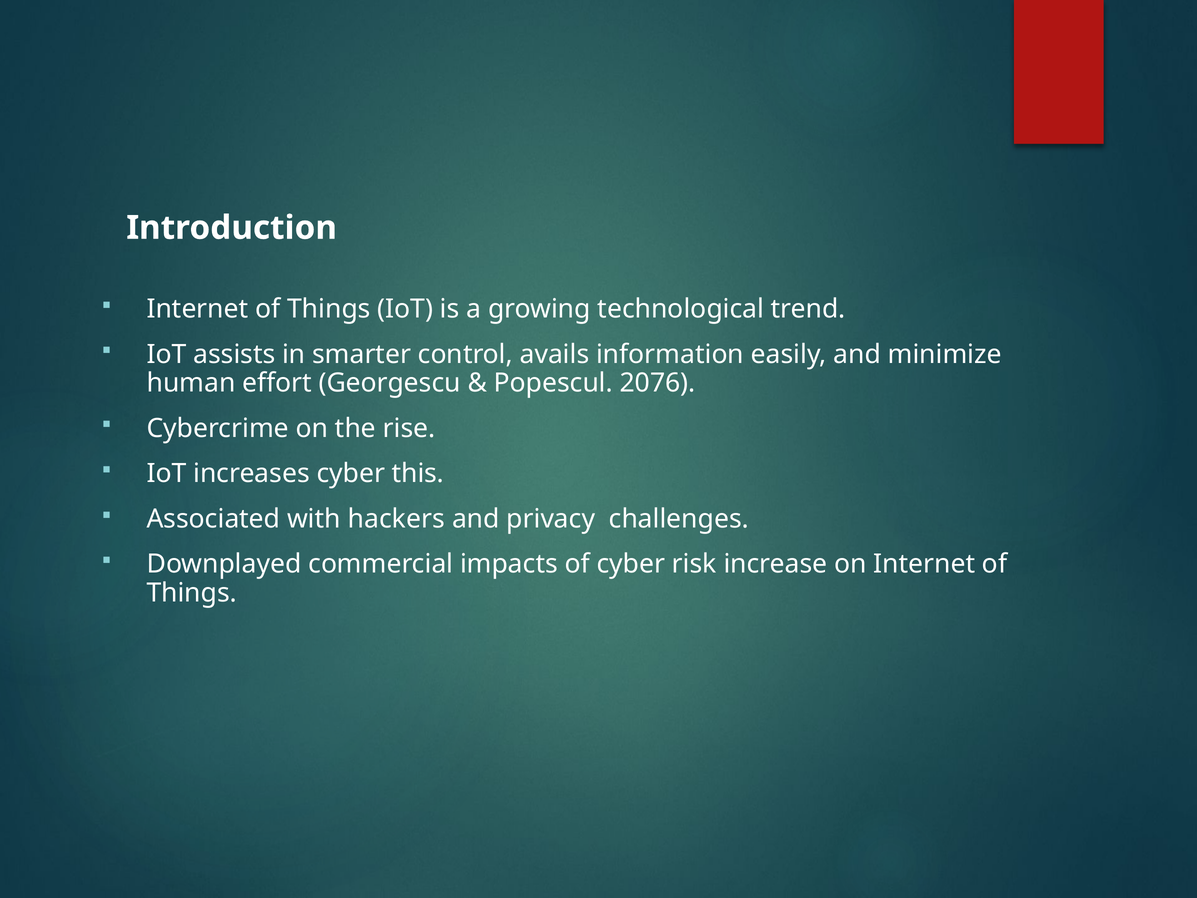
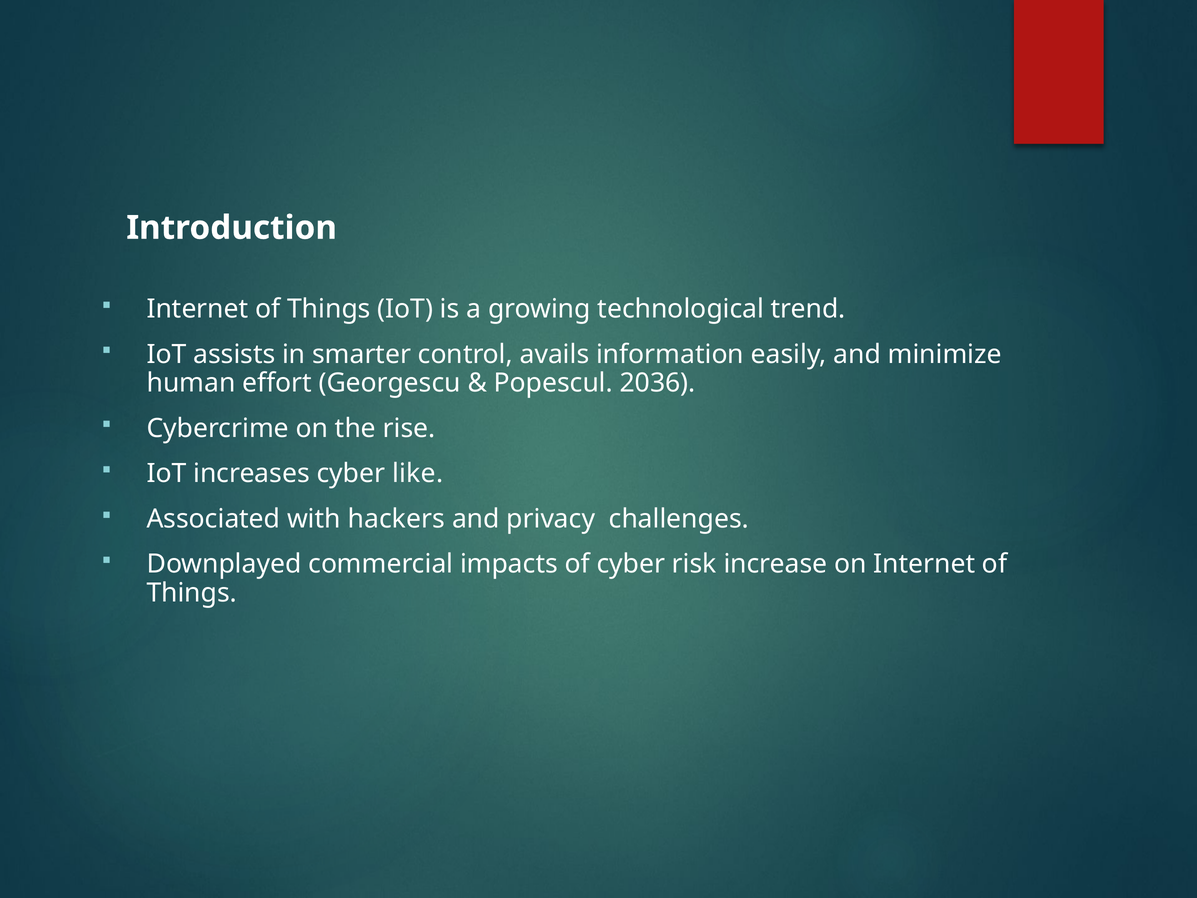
2076: 2076 -> 2036 (658, 383)
this: this -> like (418, 473)
